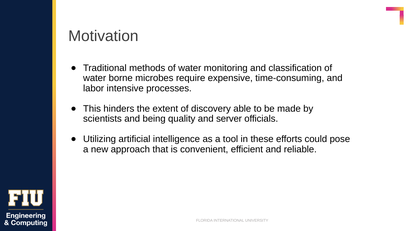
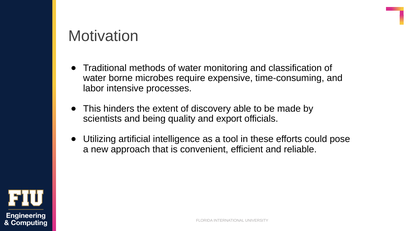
server: server -> export (229, 119)
